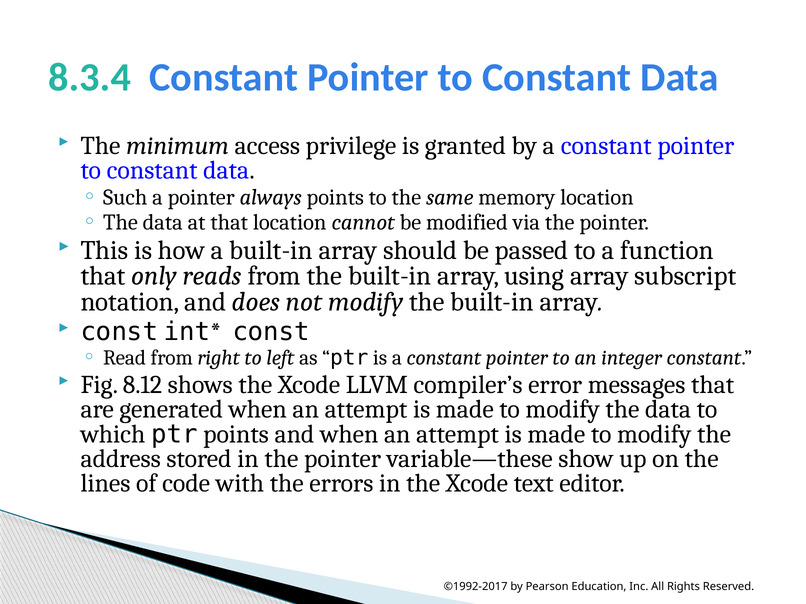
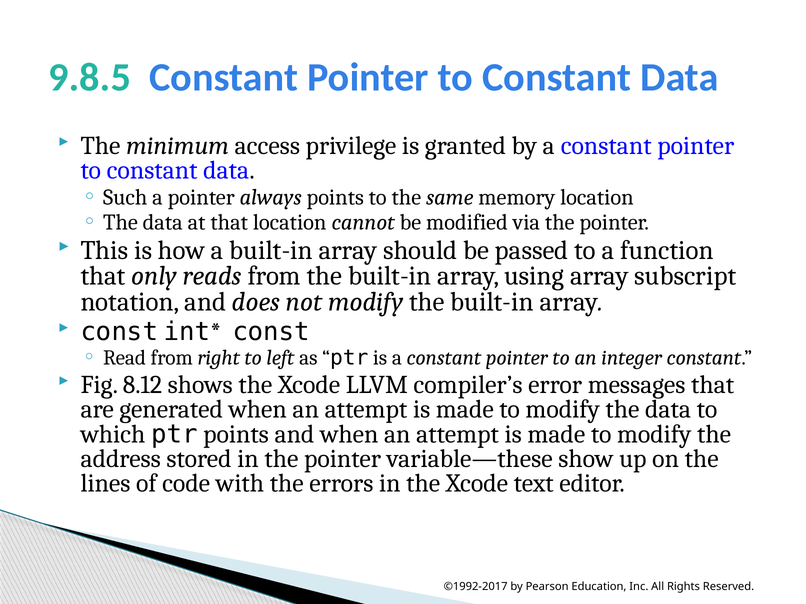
8.3.4: 8.3.4 -> 9.8.5 (90, 77)
